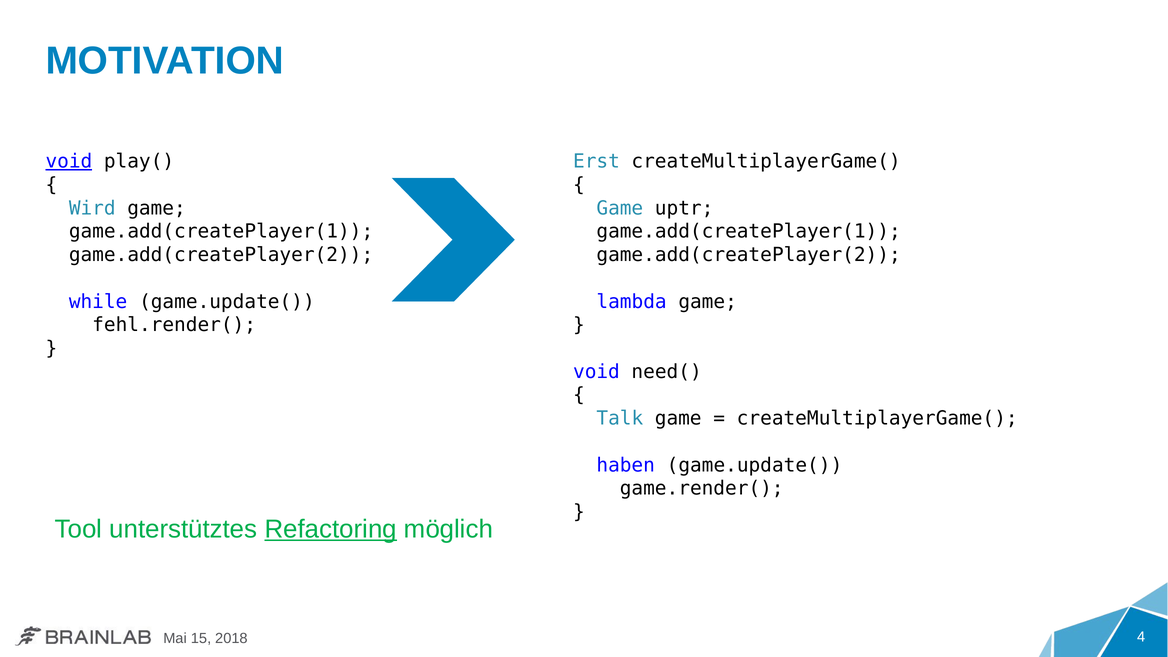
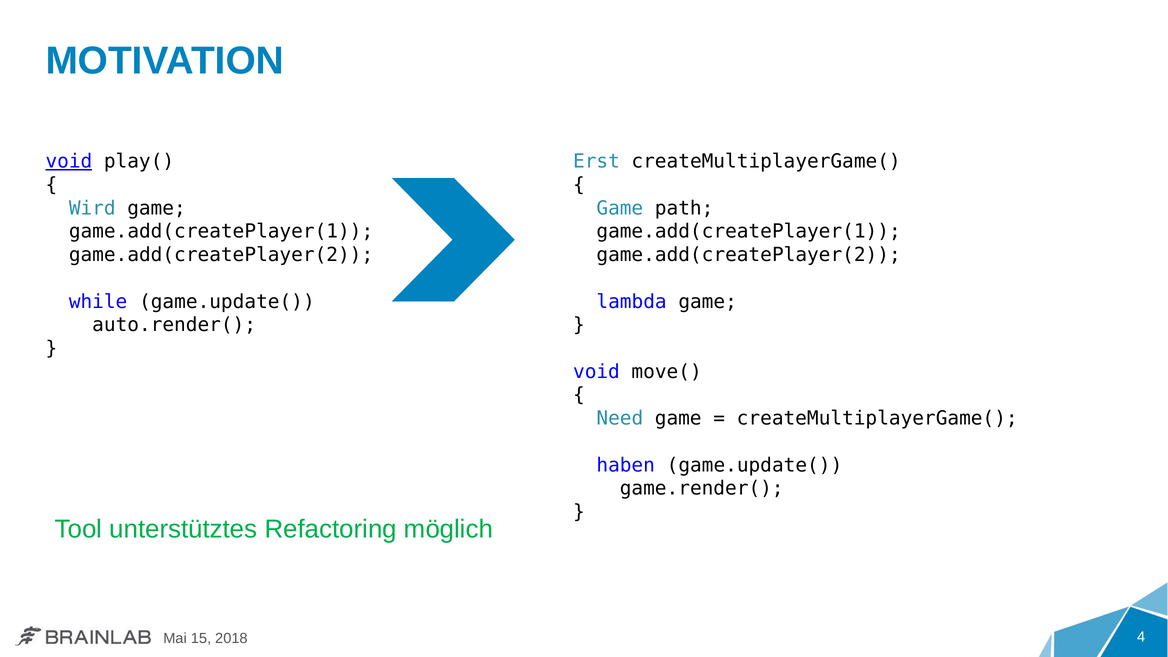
uptr: uptr -> path (684, 208)
fehl.render(: fehl.render( -> auto.render( (174, 325)
need(: need( -> move( (667, 372)
Talk: Talk -> Need (620, 418)
Refactoring underline: present -> none (331, 529)
